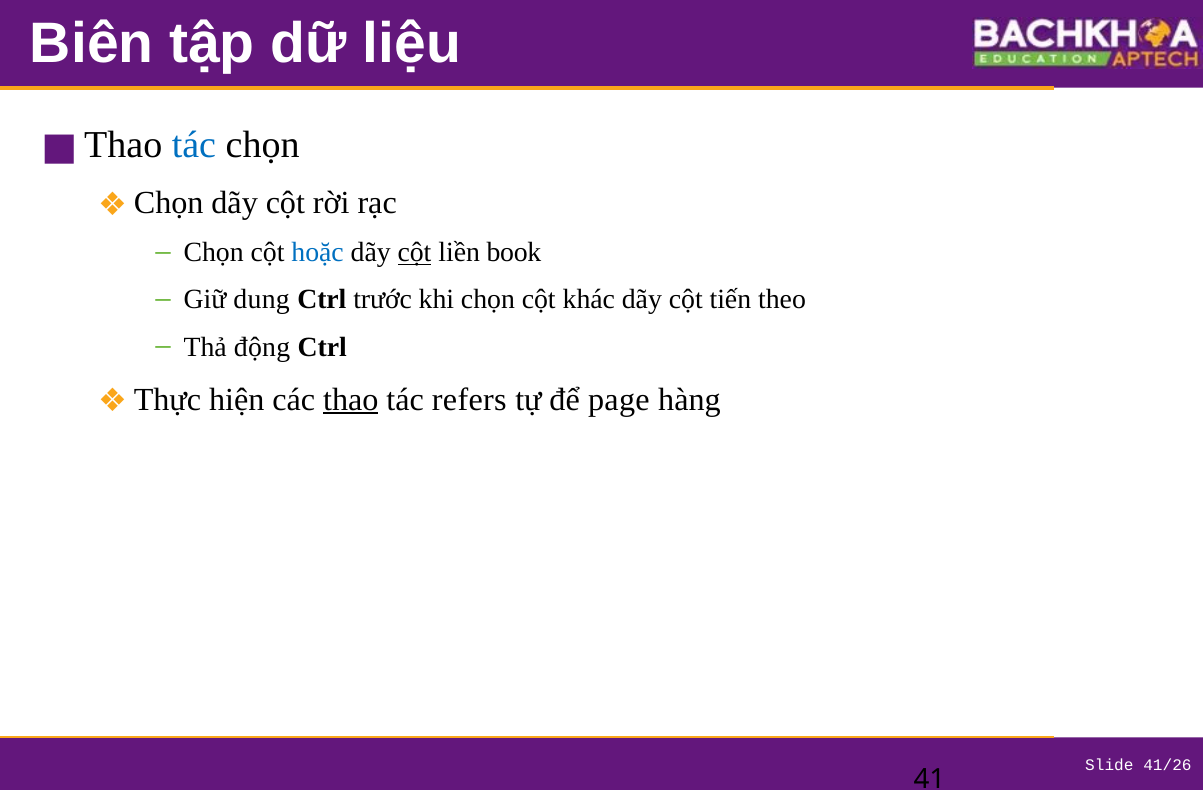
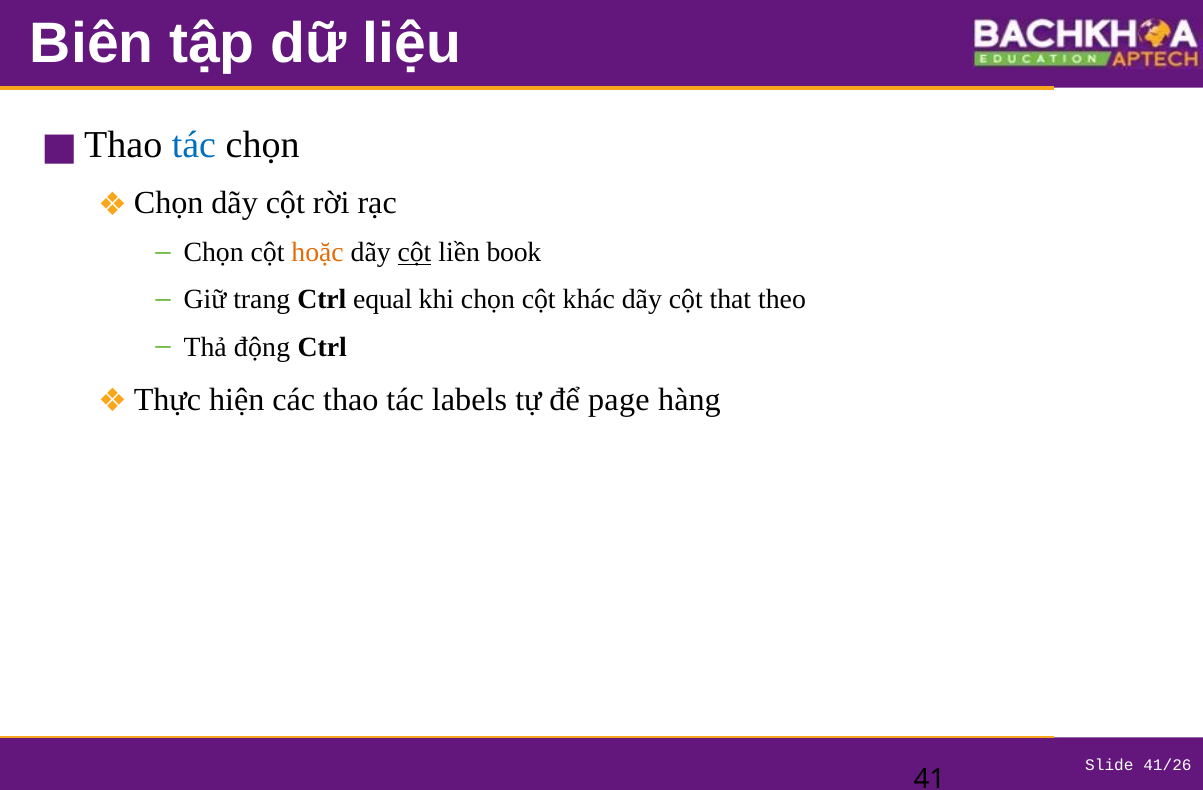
hoặc colour: blue -> orange (318, 253)
dung: dung -> trang (262, 300)
trước: trước -> equal (383, 300)
tiến: tiến -> that (730, 300)
thao underline: present -> none (351, 400)
refers: refers -> labels (469, 400)
